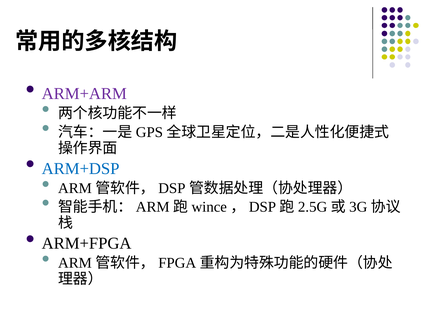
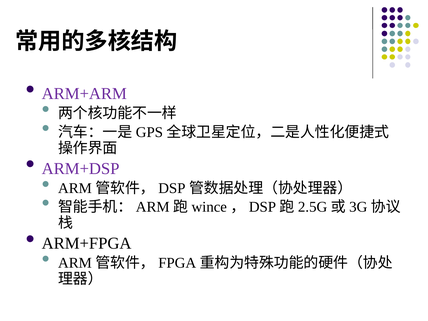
ARM+DSP colour: blue -> purple (81, 169)
